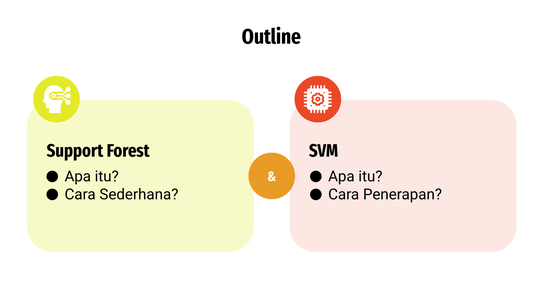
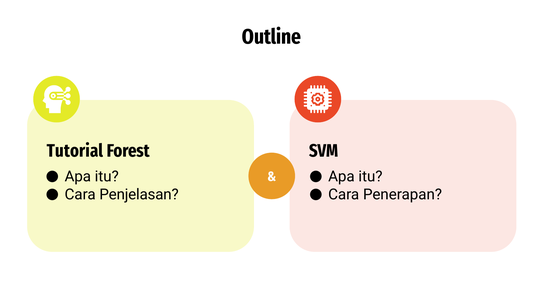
Support: Support -> Tutorial (75, 151)
Sederhana: Sederhana -> Penjelasan (139, 195)
